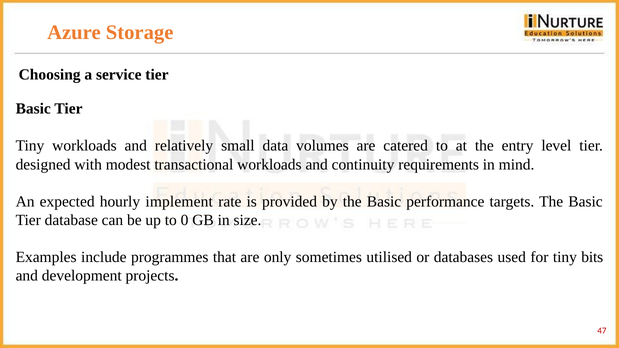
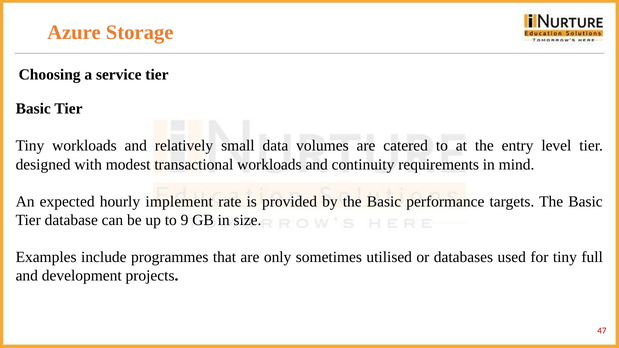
0: 0 -> 9 (185, 220)
bits: bits -> full (592, 257)
